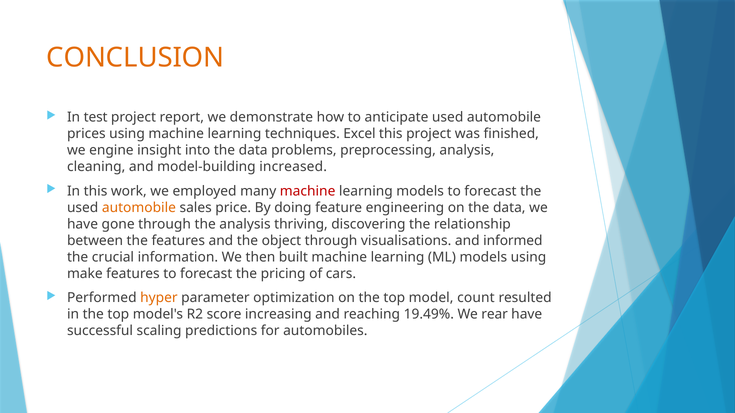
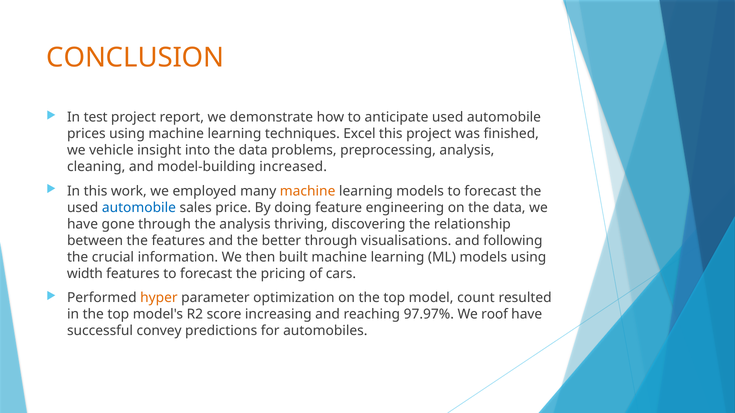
engine: engine -> vehicle (111, 151)
machine colour: red -> orange (308, 191)
automobile colour: orange -> blue (139, 208)
object: object -> better (281, 241)
informed: informed -> following (513, 241)
make: make -> width (85, 274)
19.49%: 19.49% -> 97.97% (429, 315)
rear: rear -> roof (495, 315)
scaling: scaling -> convey (159, 331)
